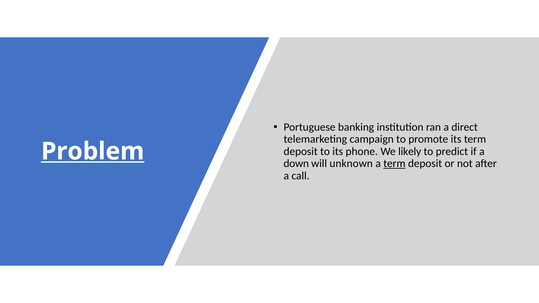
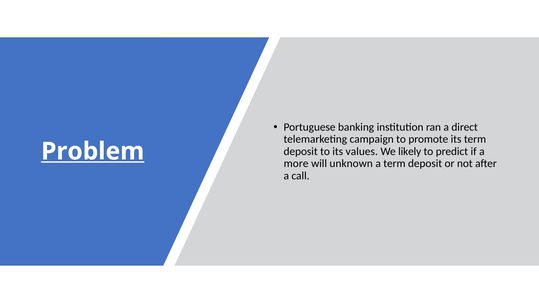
phone: phone -> values (362, 152)
down: down -> more (296, 164)
term underline: present -> none (394, 164)
